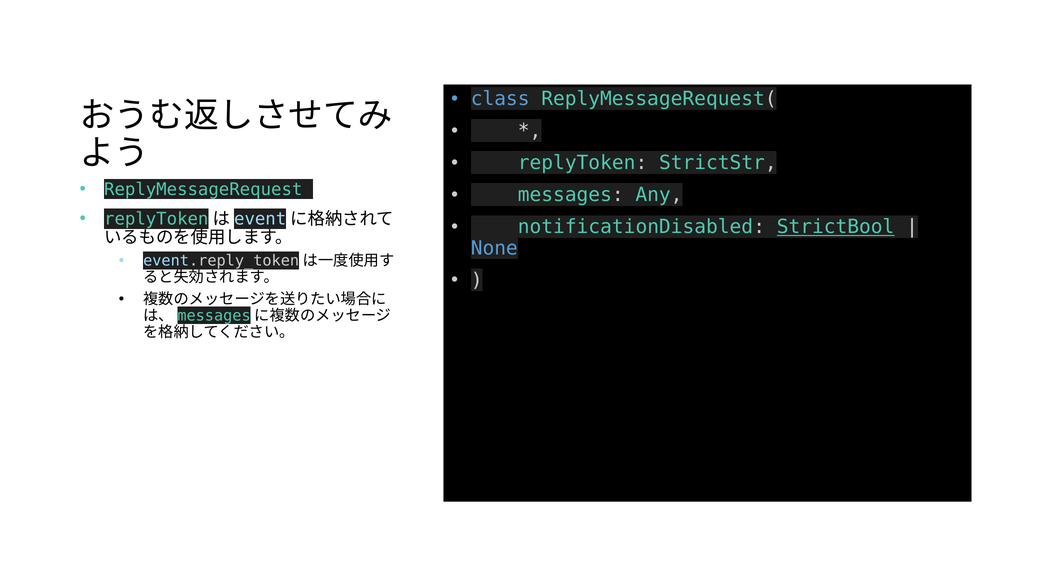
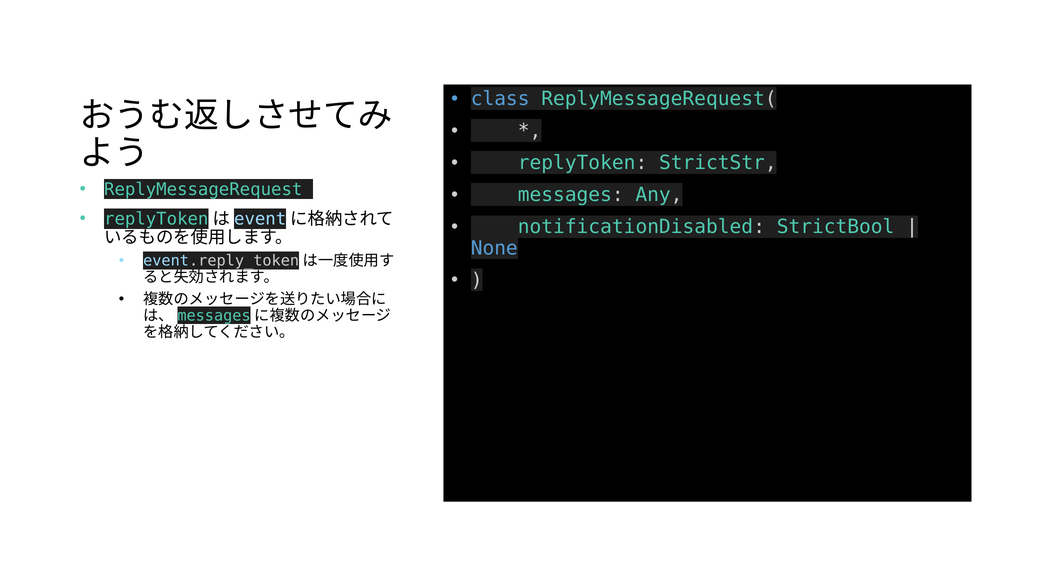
StrictBool underline: present -> none (836, 227)
